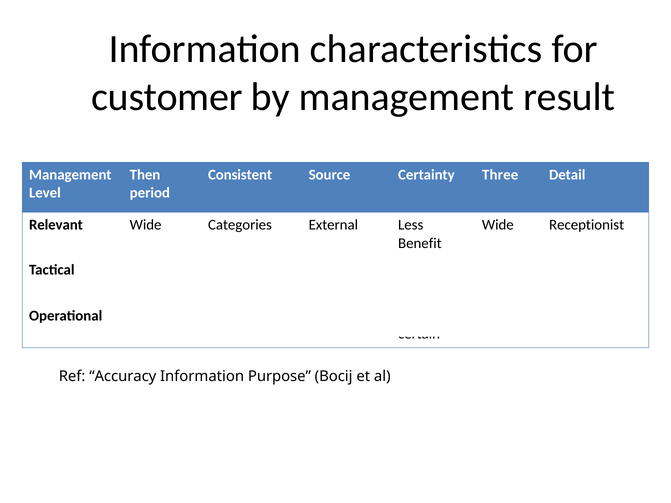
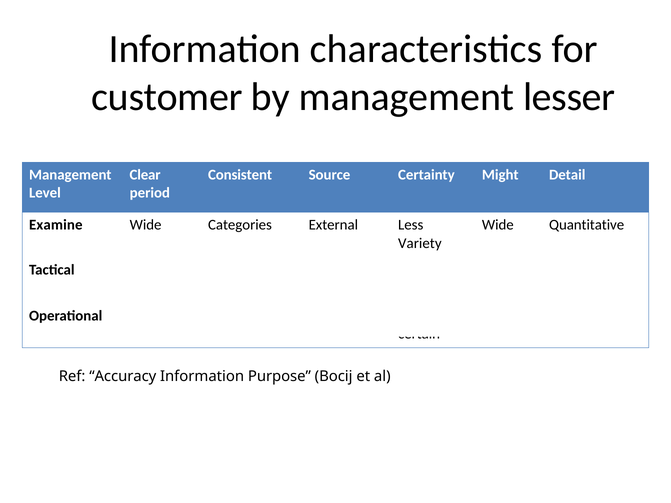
result: result -> lesser (569, 97)
Then: Then -> Clear (145, 175)
Three: Three -> Might (500, 175)
Relevant: Relevant -> Examine (56, 225)
Receptionist: Receptionist -> Quantitative (587, 225)
Benefit: Benefit -> Variety (420, 243)
